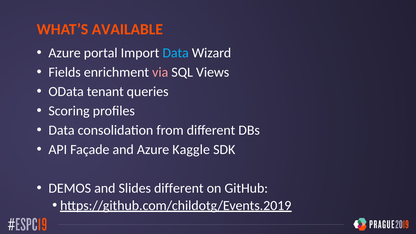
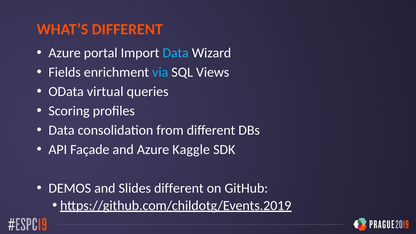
WHAT’S AVAILABLE: AVAILABLE -> DIFFERENT (127, 29)
via colour: pink -> light blue (160, 72)
tenant: tenant -> virtual (105, 92)
